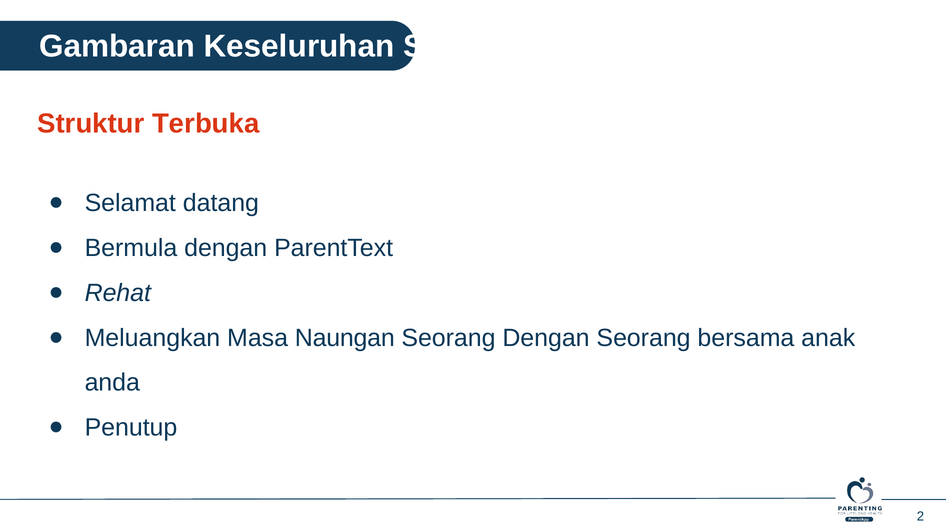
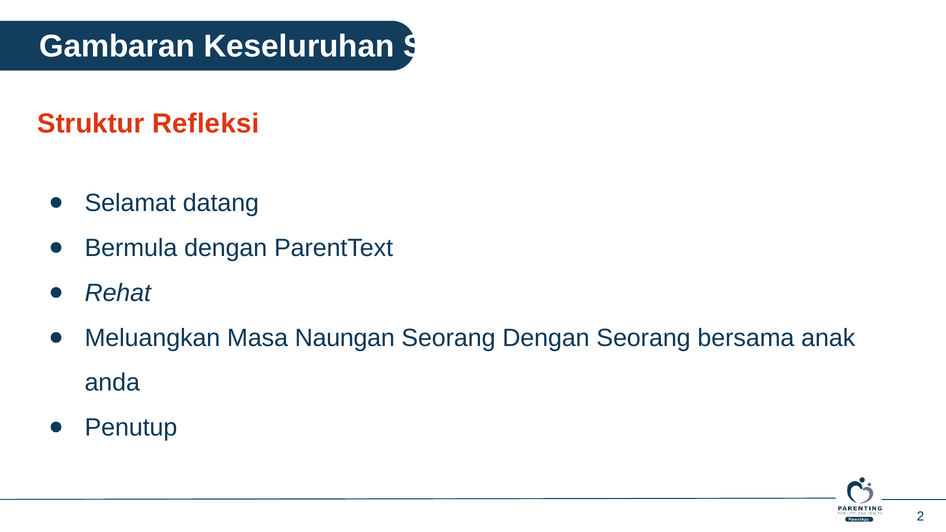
Terbuka: Terbuka -> Refleksi (206, 124)
